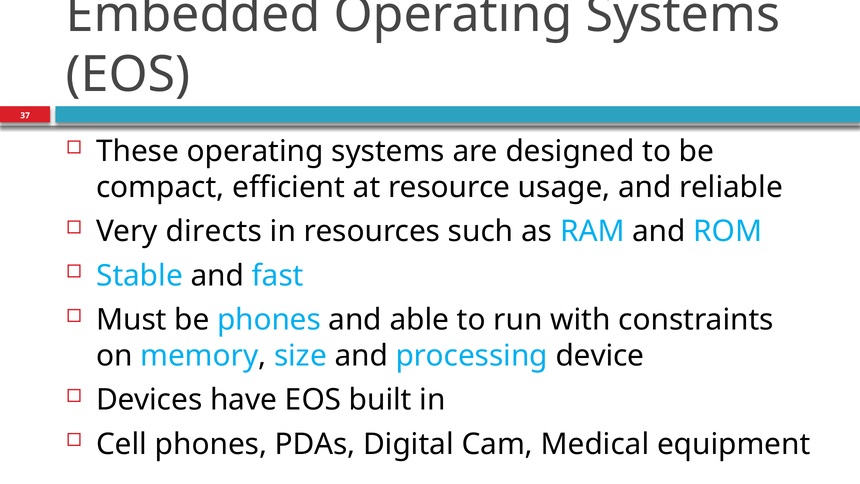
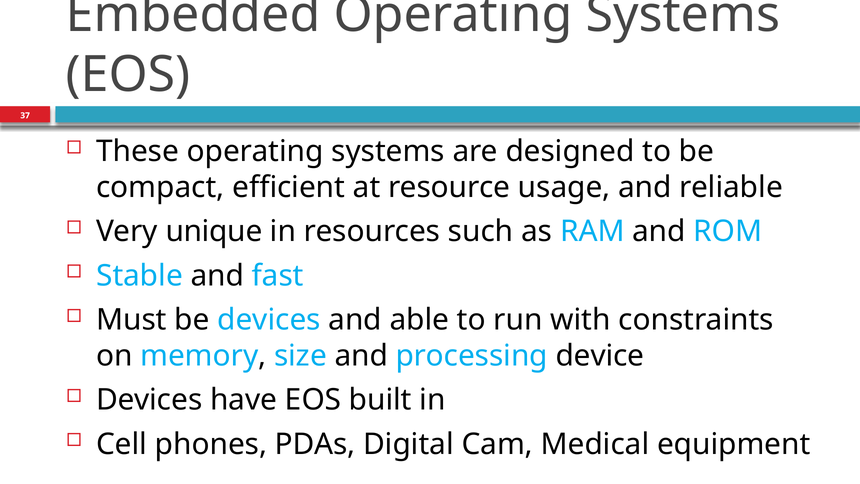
directs: directs -> unique (214, 231)
be phones: phones -> devices (269, 320)
